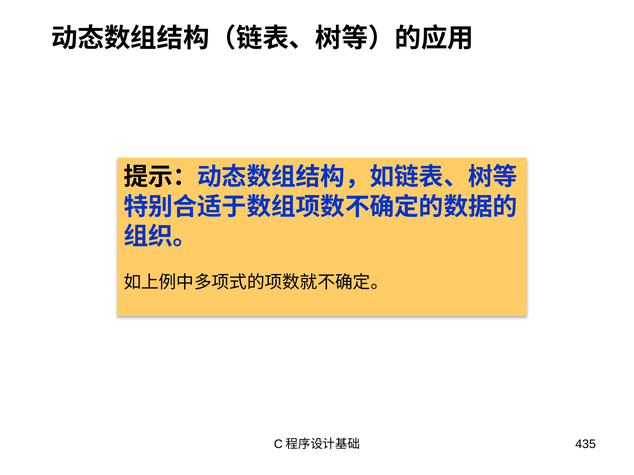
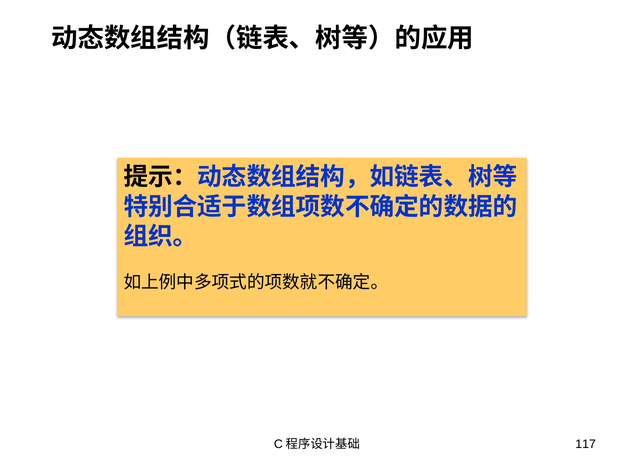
435: 435 -> 117 (586, 444)
